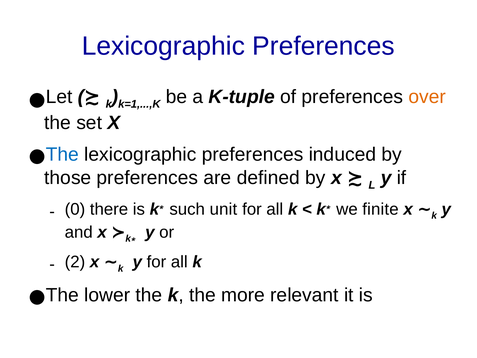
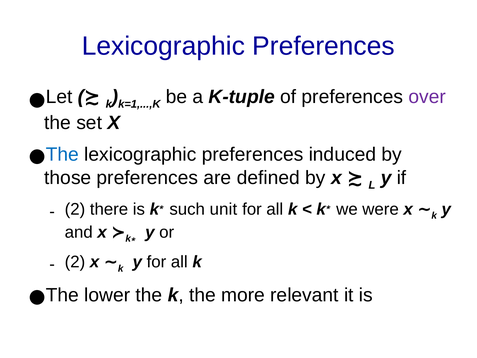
over colour: orange -> purple (427, 97)
0: 0 -> 2 (75, 209)
finite: finite -> were (381, 209)
